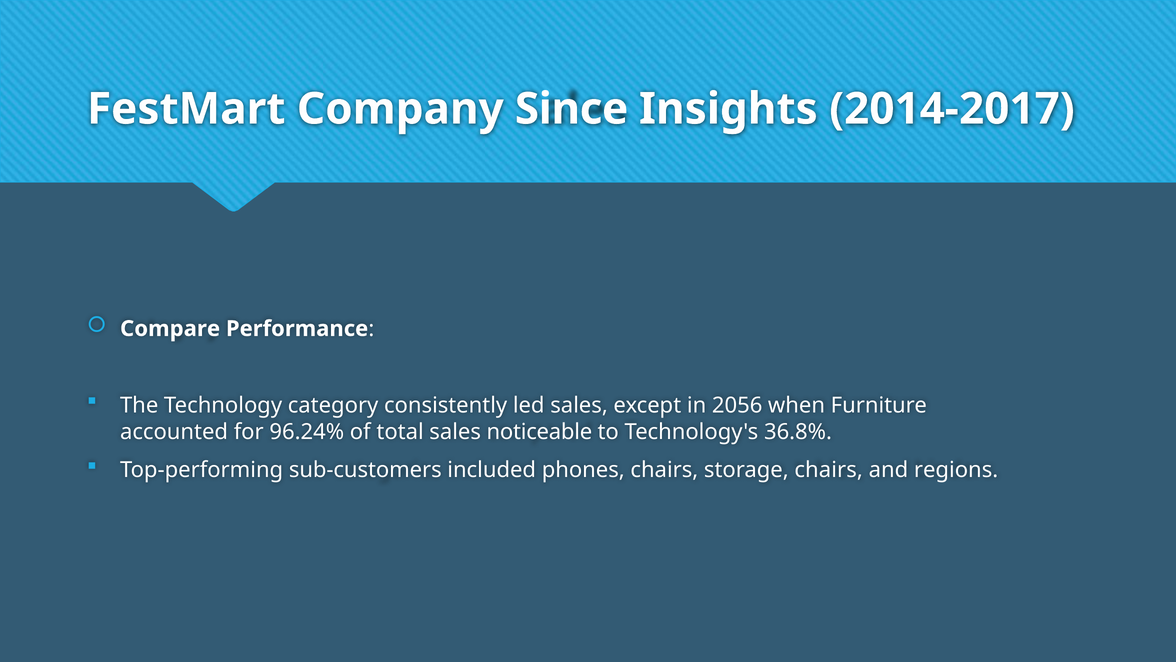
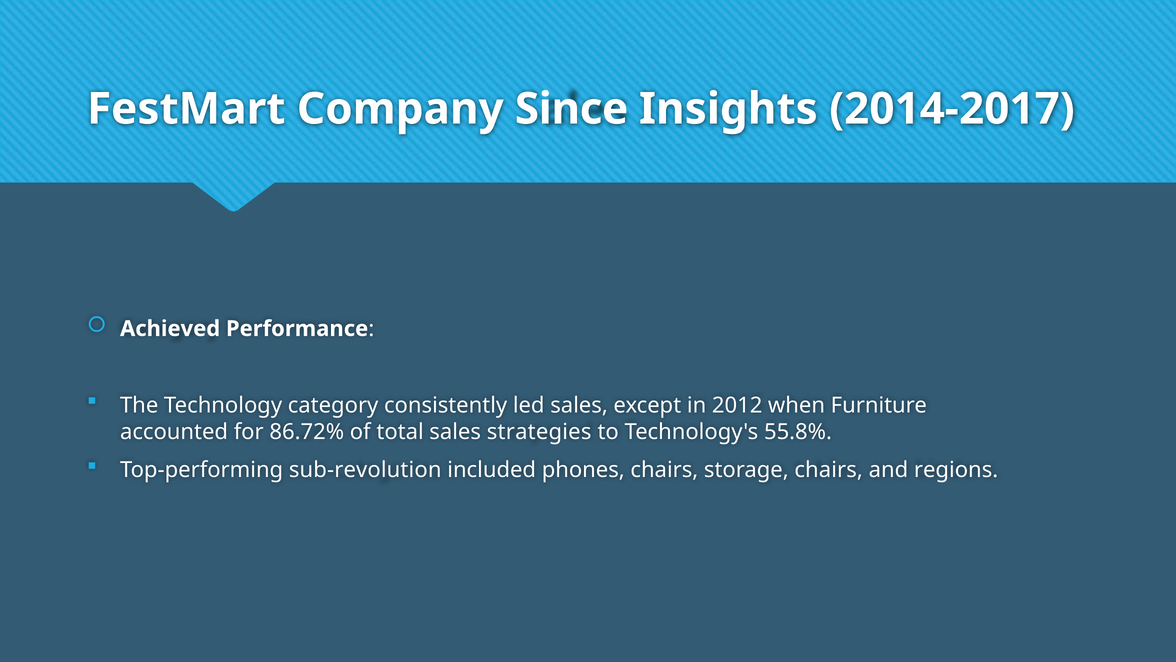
Compare: Compare -> Achieved (170, 328)
2056: 2056 -> 2012 (737, 405)
96.24%: 96.24% -> 86.72% (307, 431)
noticeable: noticeable -> strategies (539, 431)
36.8%: 36.8% -> 55.8% (798, 431)
sub-customers: sub-customers -> sub-revolution (365, 470)
